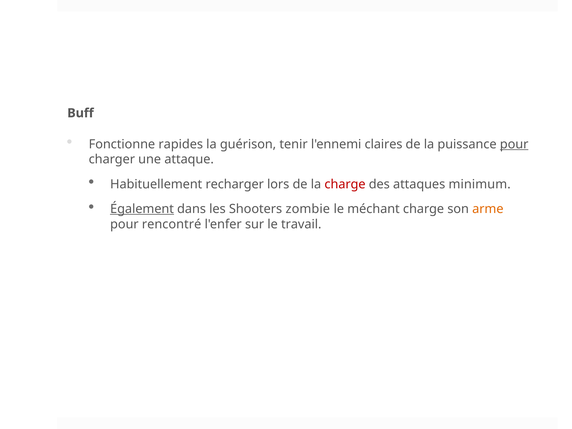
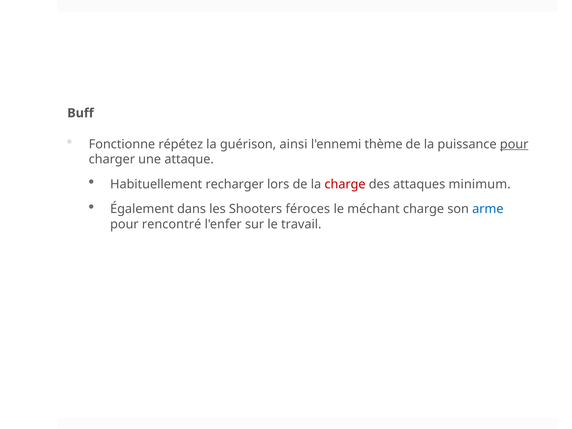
rapides: rapides -> répétez (181, 144)
tenir: tenir -> ainsi (293, 144)
claires: claires -> thème (384, 144)
Également underline: present -> none (142, 209)
zombie: zombie -> féroces (308, 209)
arme colour: orange -> blue (488, 209)
